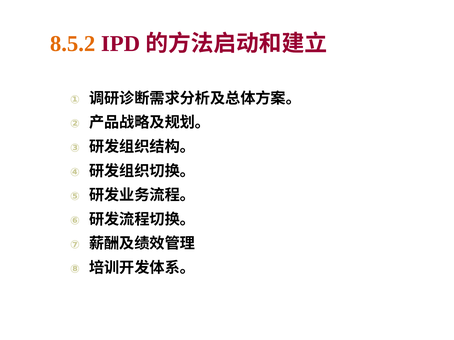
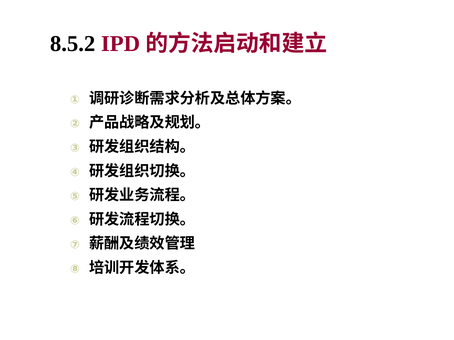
8.5.2 colour: orange -> black (73, 44)
